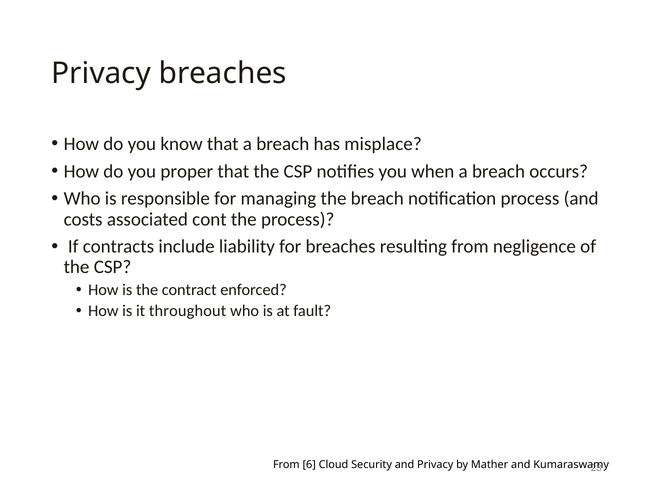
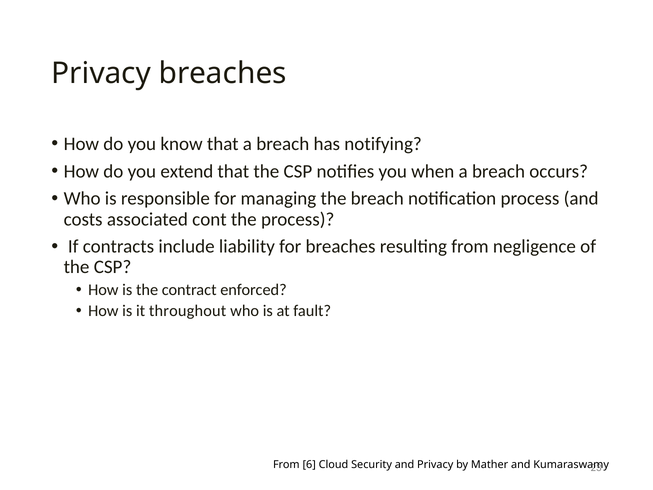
misplace: misplace -> notifying (383, 144)
proper: proper -> extend (187, 171)
